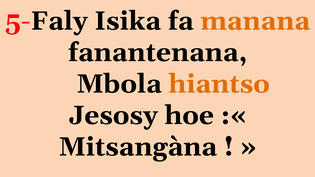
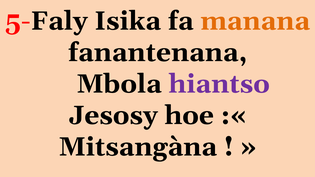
hiantso colour: orange -> purple (219, 84)
